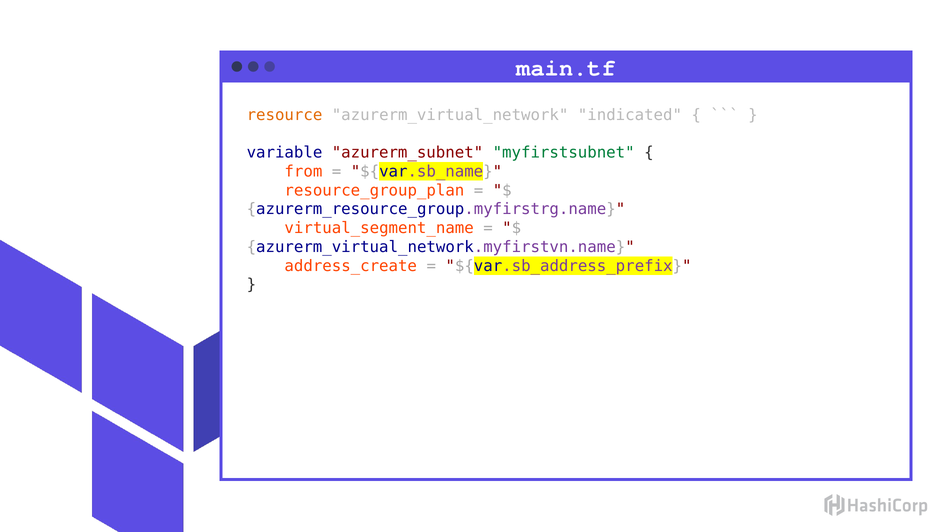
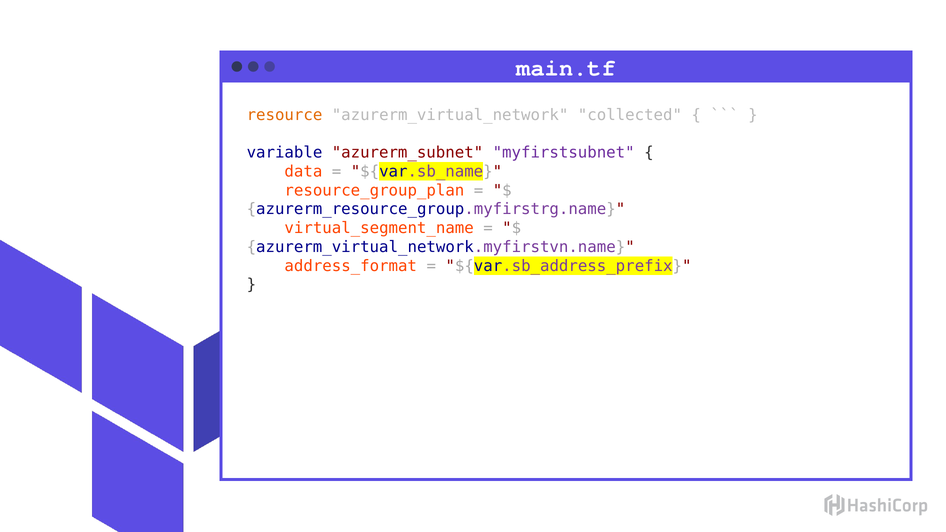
indicated: indicated -> collected (630, 115)
myfirstsubnet colour: green -> purple (564, 153)
from: from -> data (303, 171)
address_create: address_create -> address_format (351, 266)
